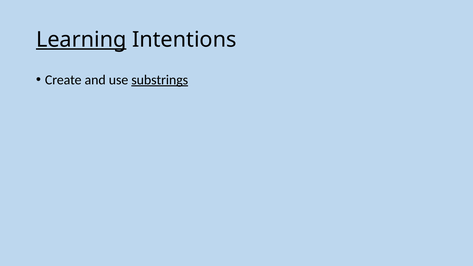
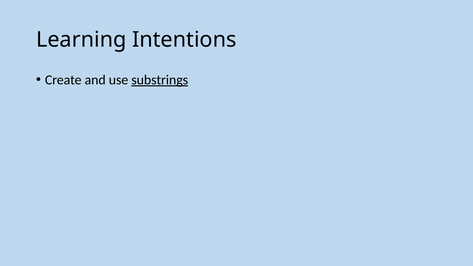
Learning underline: present -> none (81, 40)
